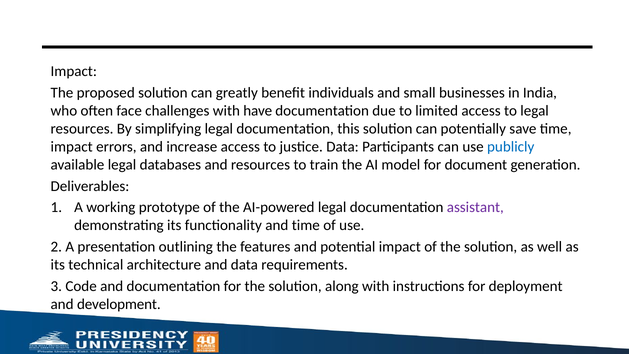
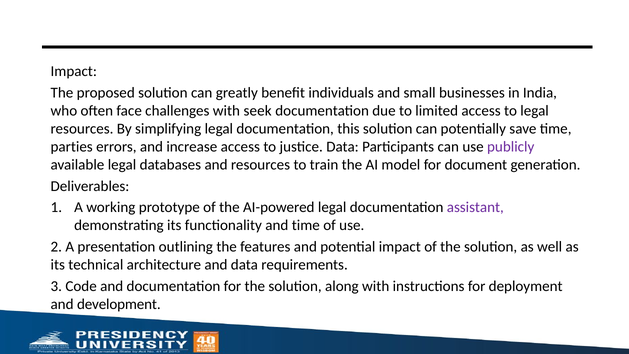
have: have -> seek (258, 111)
impact: impact -> parties (72, 147)
publicly colour: blue -> purple (511, 147)
